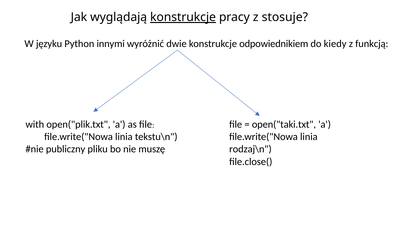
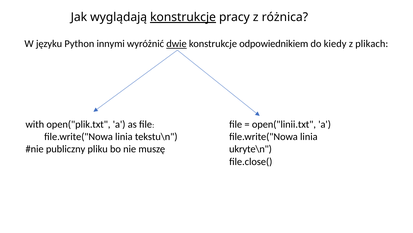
stosuje: stosuje -> różnica (285, 17)
dwie underline: none -> present (177, 44)
funkcją: funkcją -> plikach (372, 44)
open("taki.txt: open("taki.txt -> open("linii.txt (284, 124)
rodzaj\n: rodzaj\n -> ukryte\n (250, 149)
